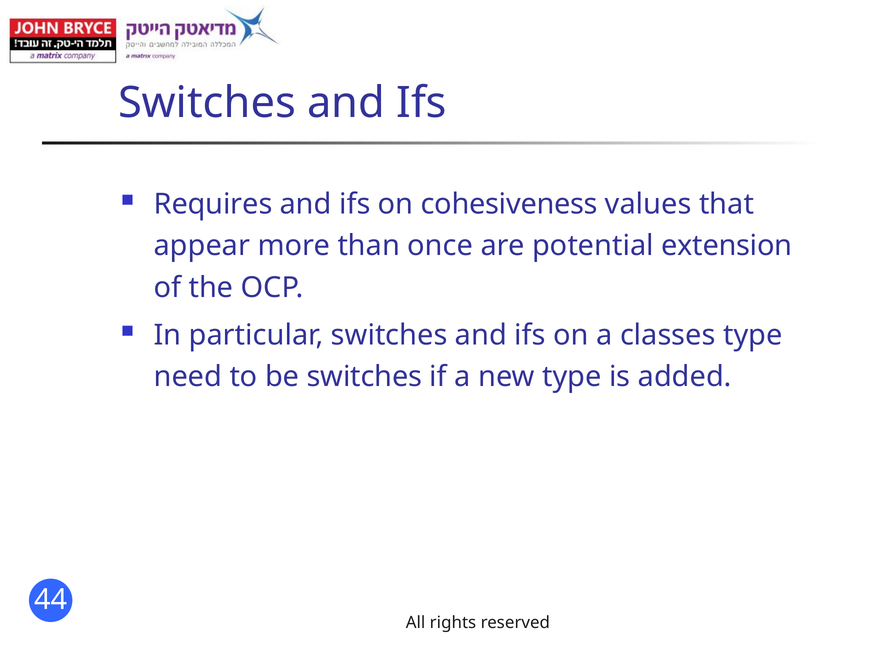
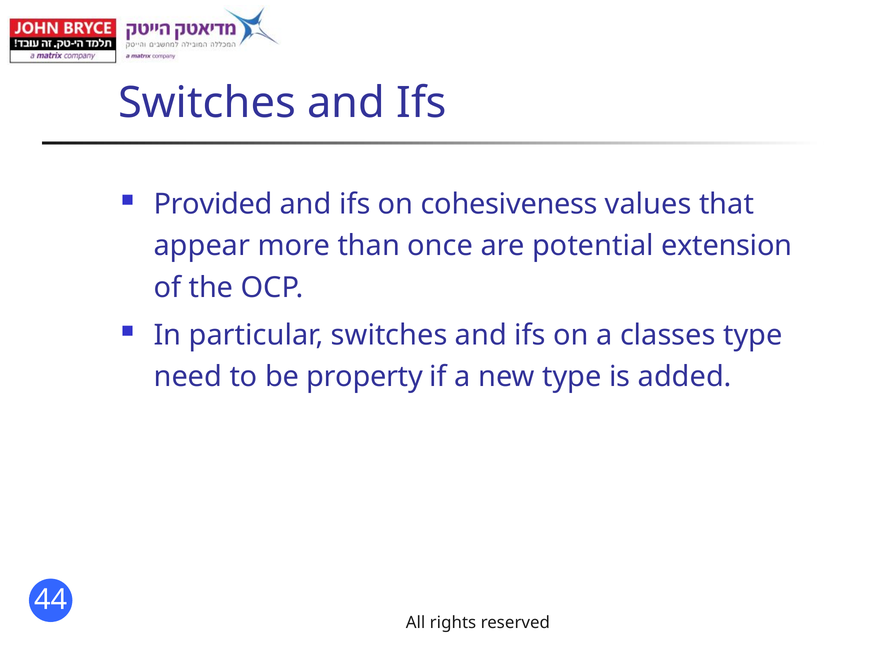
Requires: Requires -> Provided (213, 205)
be switches: switches -> property (365, 377)
